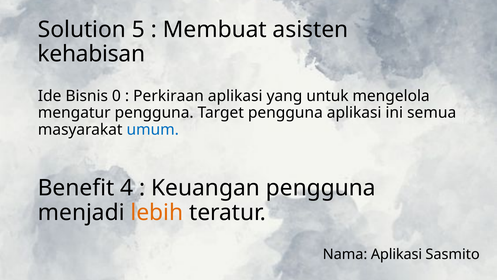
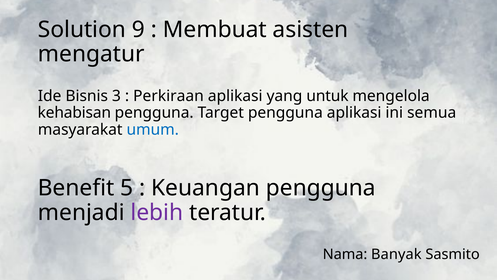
5: 5 -> 9 (138, 29)
kehabisan: kehabisan -> mengatur (91, 54)
0: 0 -> 3 (116, 96)
mengatur: mengatur -> kehabisan (74, 113)
4: 4 -> 5 (127, 188)
lebih colour: orange -> purple (157, 212)
Nama Aplikasi: Aplikasi -> Banyak (396, 254)
